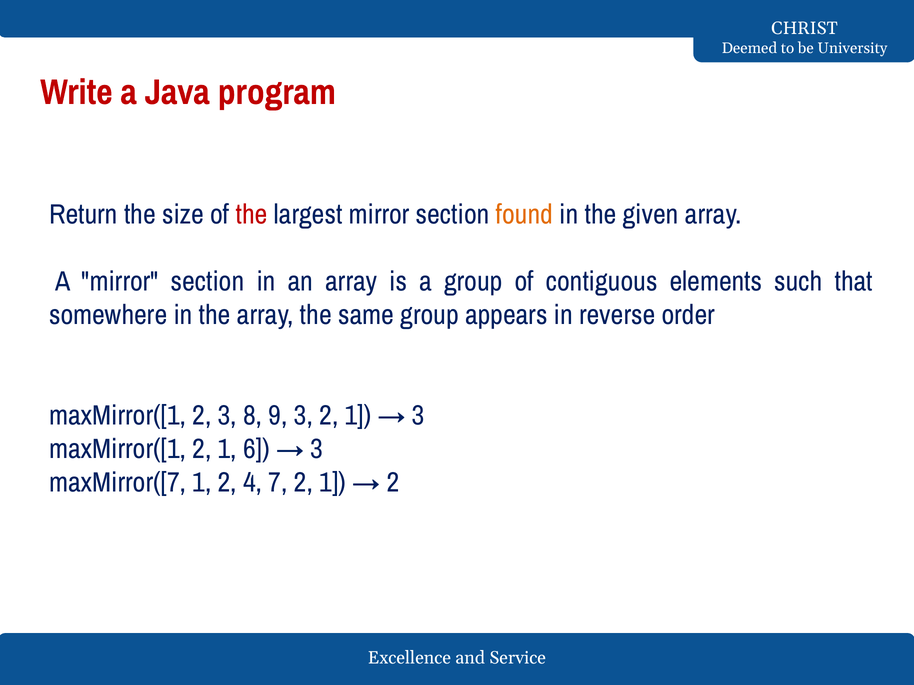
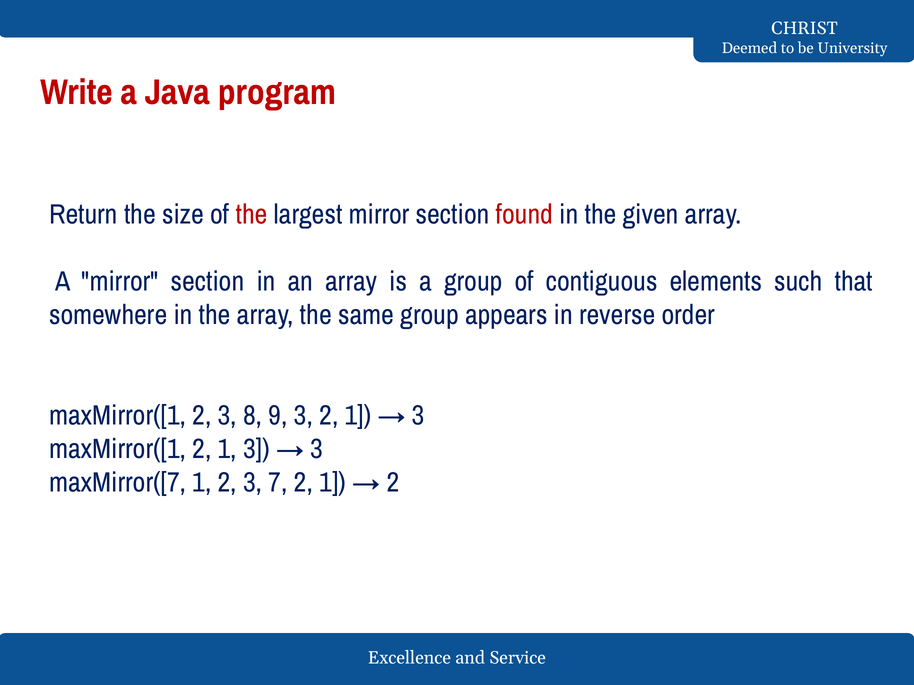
found colour: orange -> red (525, 215)
1 6: 6 -> 3 (256, 449)
1 2 4: 4 -> 3 (253, 483)
